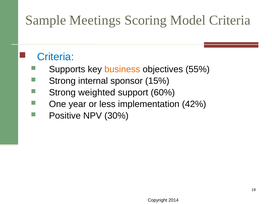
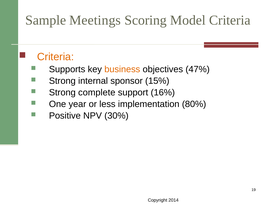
Criteria colour: blue -> orange (56, 57)
55%: 55% -> 47% (198, 69)
weighted: weighted -> complete (97, 93)
60%: 60% -> 16% (163, 93)
42%: 42% -> 80% (194, 104)
